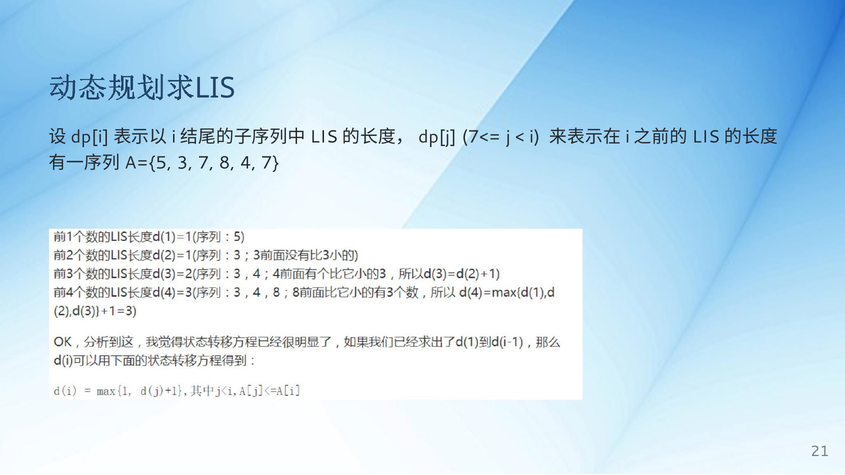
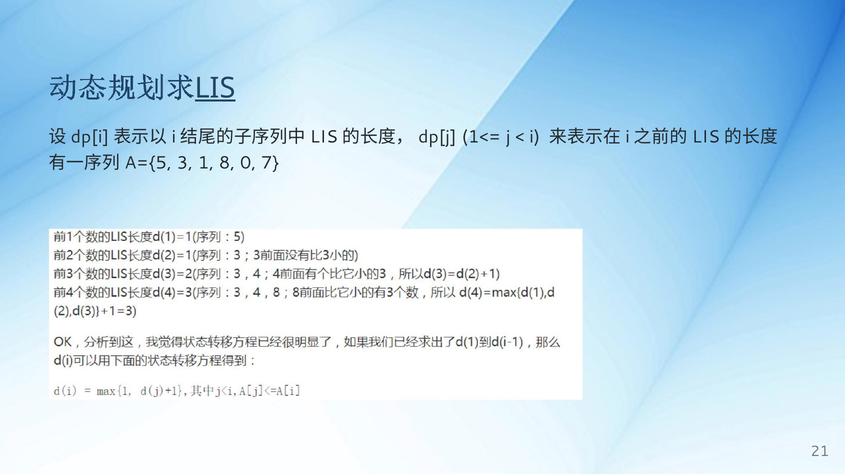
LIS underline: none -> present (215, 88)
7<=: 7<= -> 1<= (481, 137)
3 7: 7 -> 1 (206, 163)
4: 4 -> 0 (248, 163)
